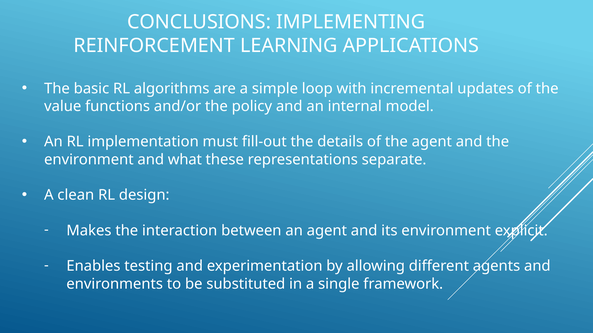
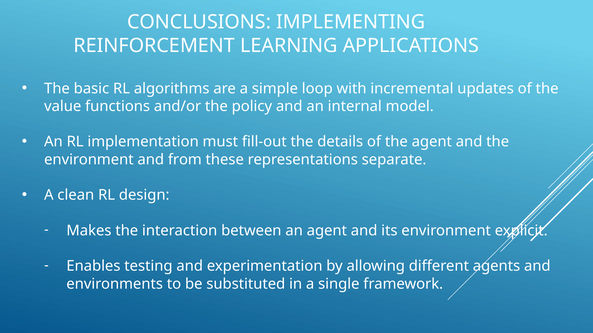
what: what -> from (185, 160)
